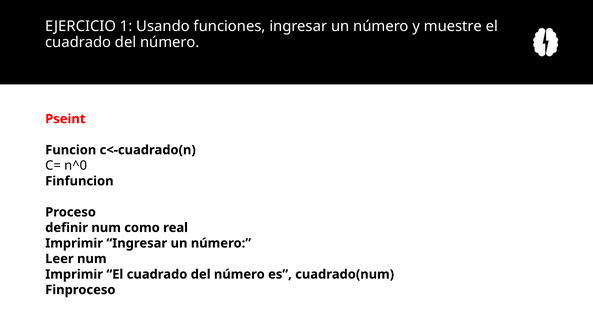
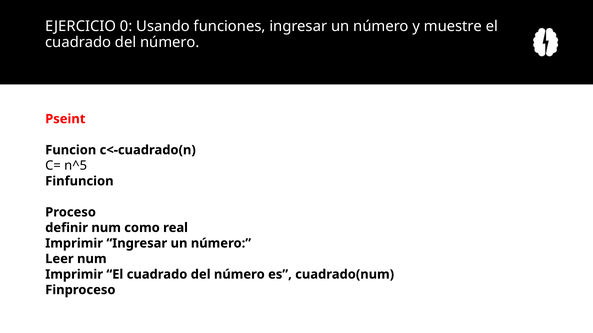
1: 1 -> 0 (126, 26)
n^0: n^0 -> n^5 (76, 166)
